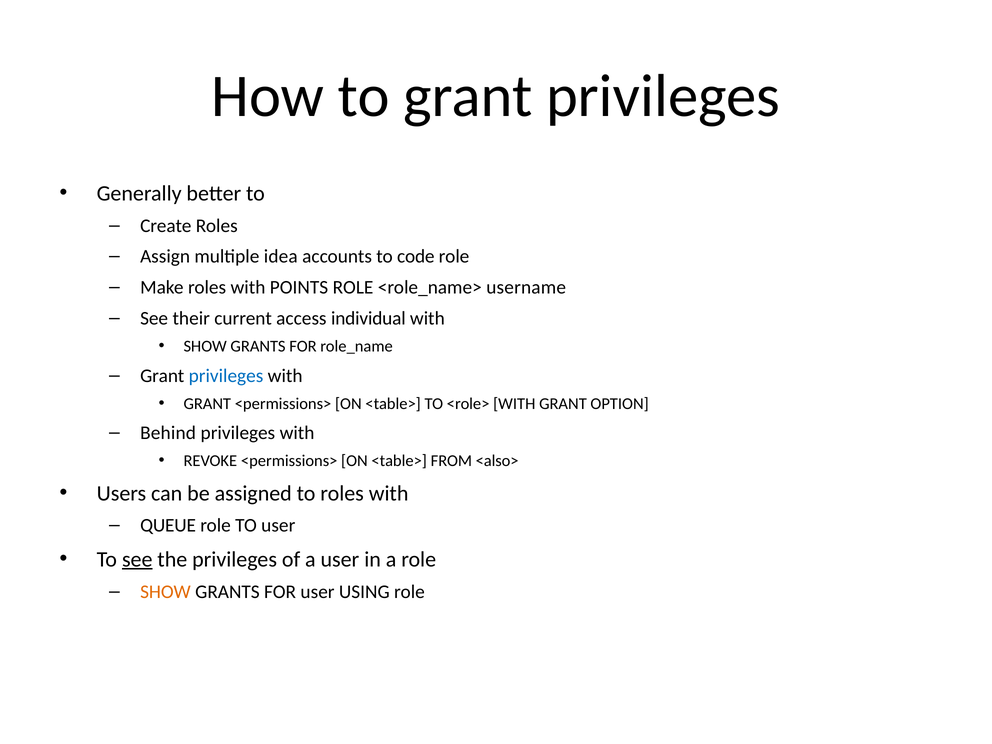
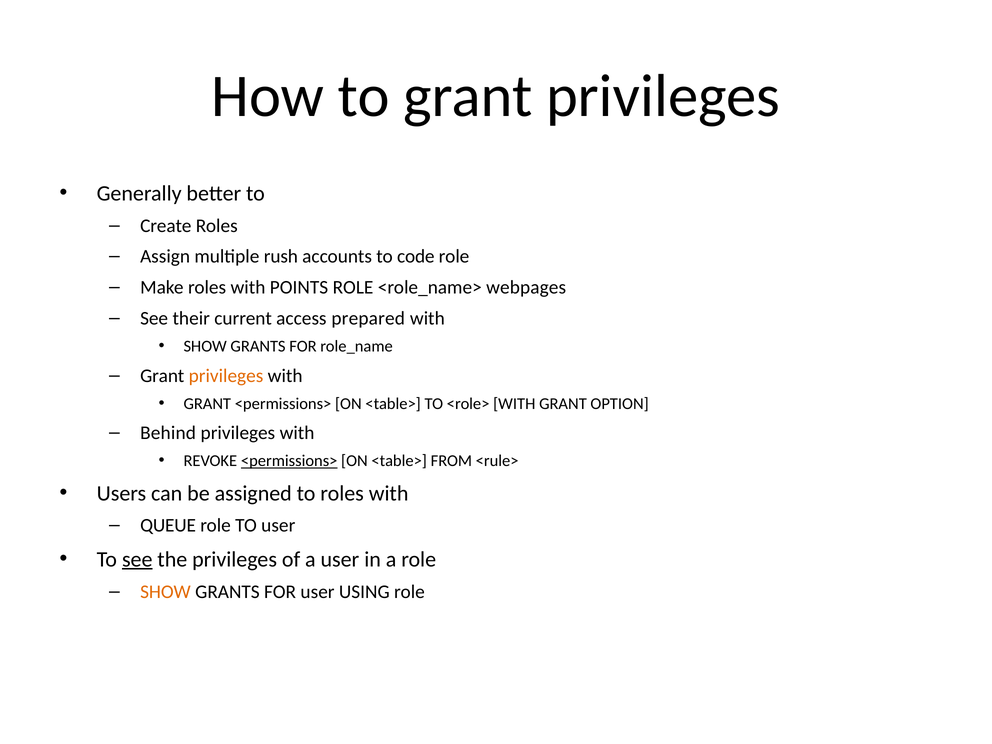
idea: idea -> rush (281, 257)
username: username -> webpages (526, 287)
individual: individual -> prepared (368, 318)
privileges colour: blue -> orange (226, 376)
<permissions> underline: none -> present (289, 461)
<also>: <also> -> <rule> (497, 461)
